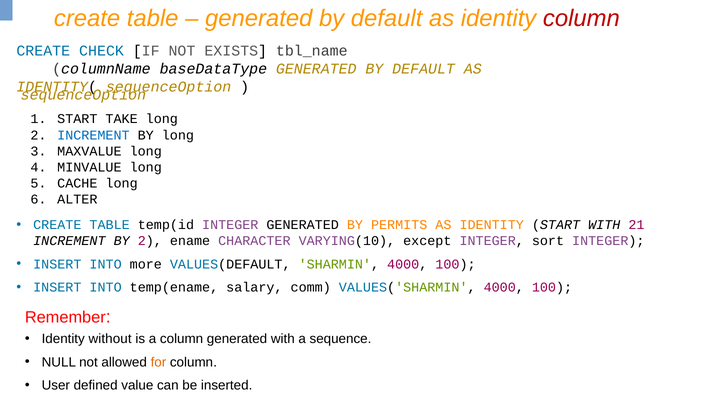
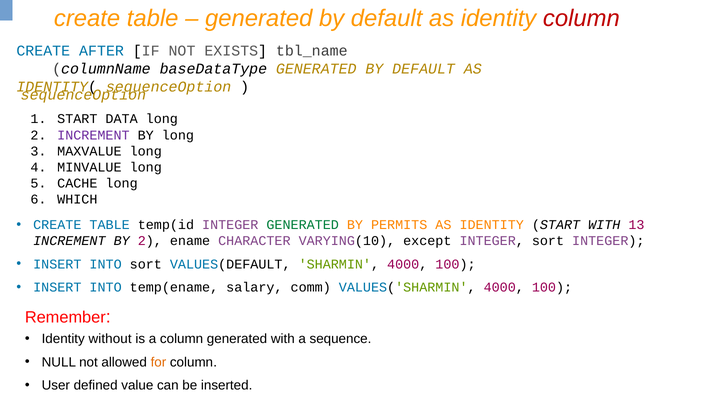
CHECK: CHECK -> AFTER (102, 51)
TAKE: TAKE -> DATA (122, 119)
INCREMENT colour: blue -> purple (93, 135)
ALTER: ALTER -> WHICH (77, 200)
GENERATED colour: black -> green (303, 225)
21: 21 -> 13 (636, 225)
INTO more: more -> sort (146, 264)
